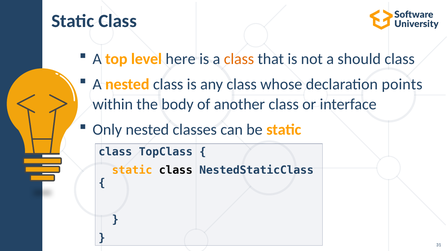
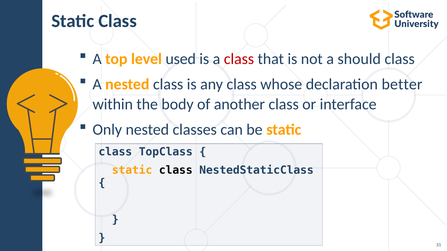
here: here -> used (181, 59)
class colour: orange -> red (239, 59)
points: points -> better (402, 84)
